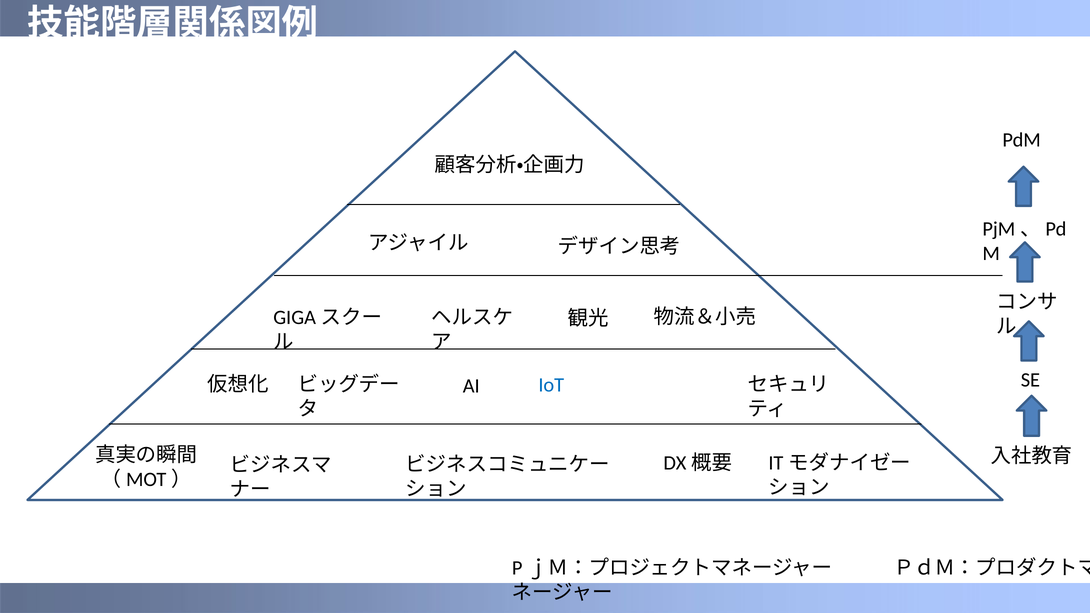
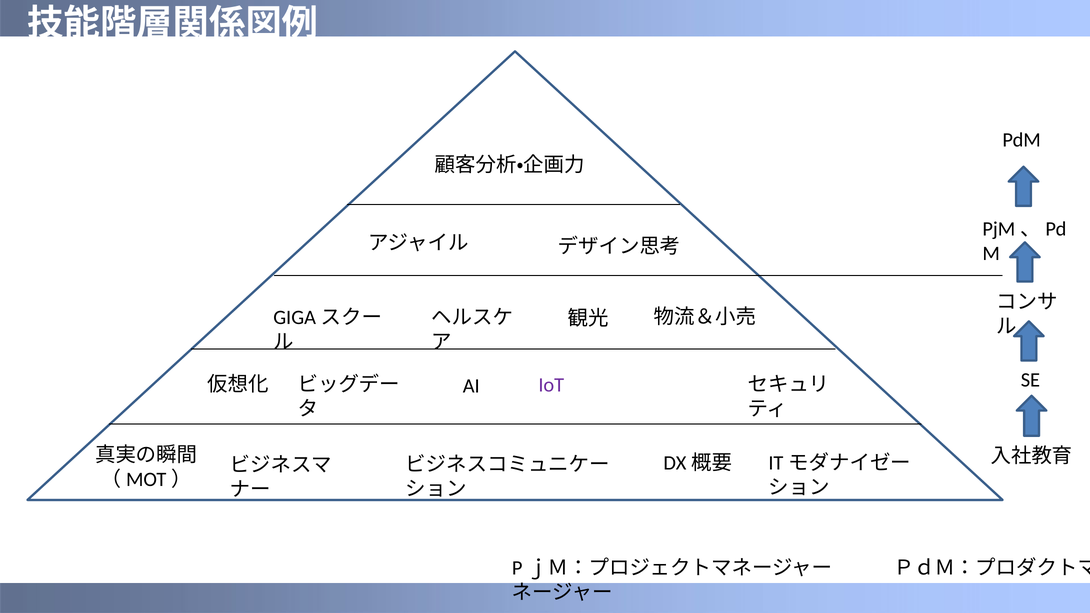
IoT colour: blue -> purple (551, 385)
